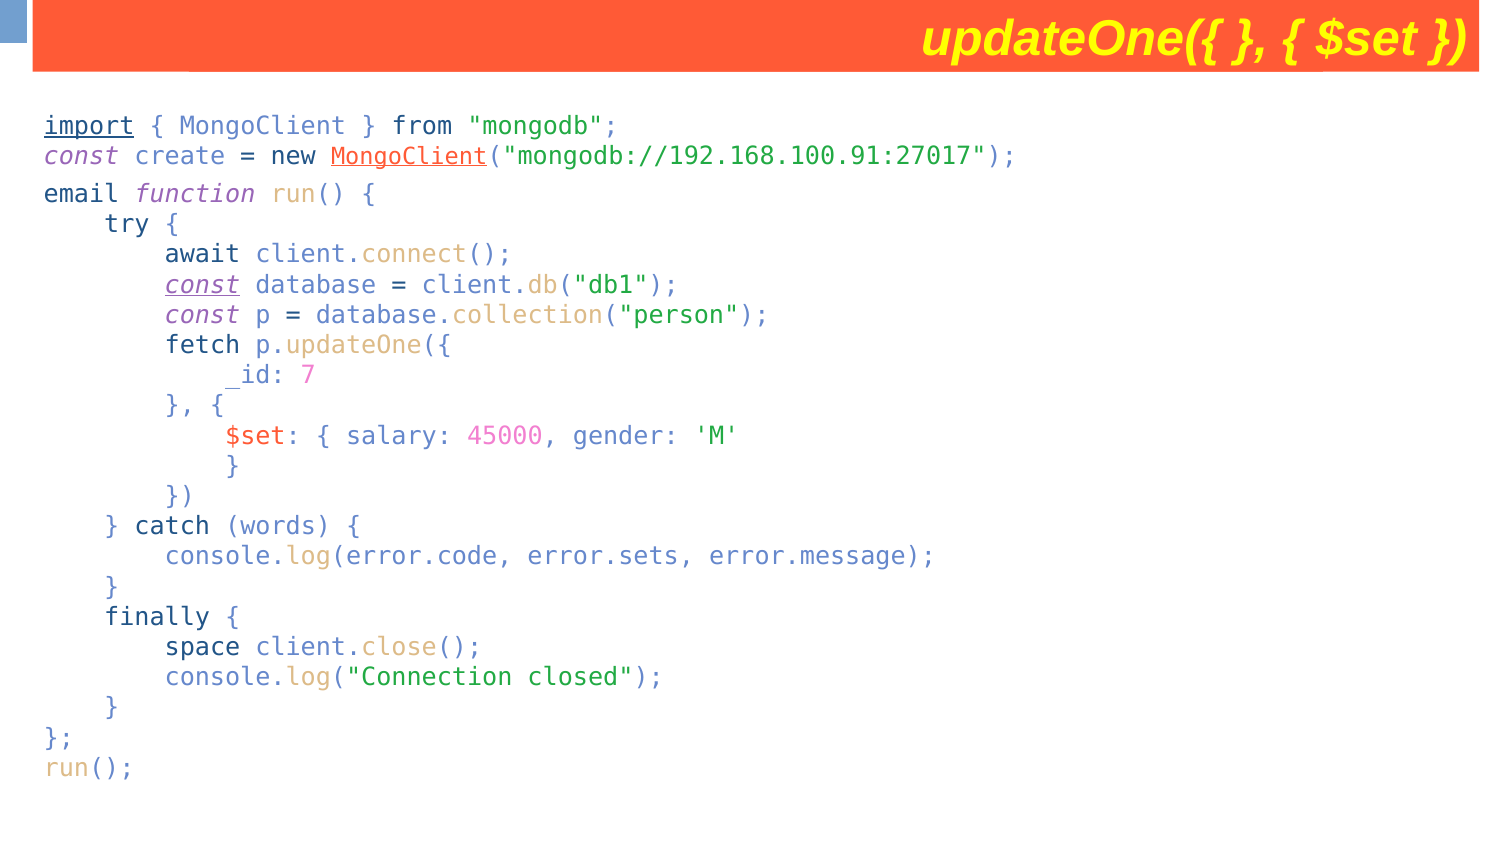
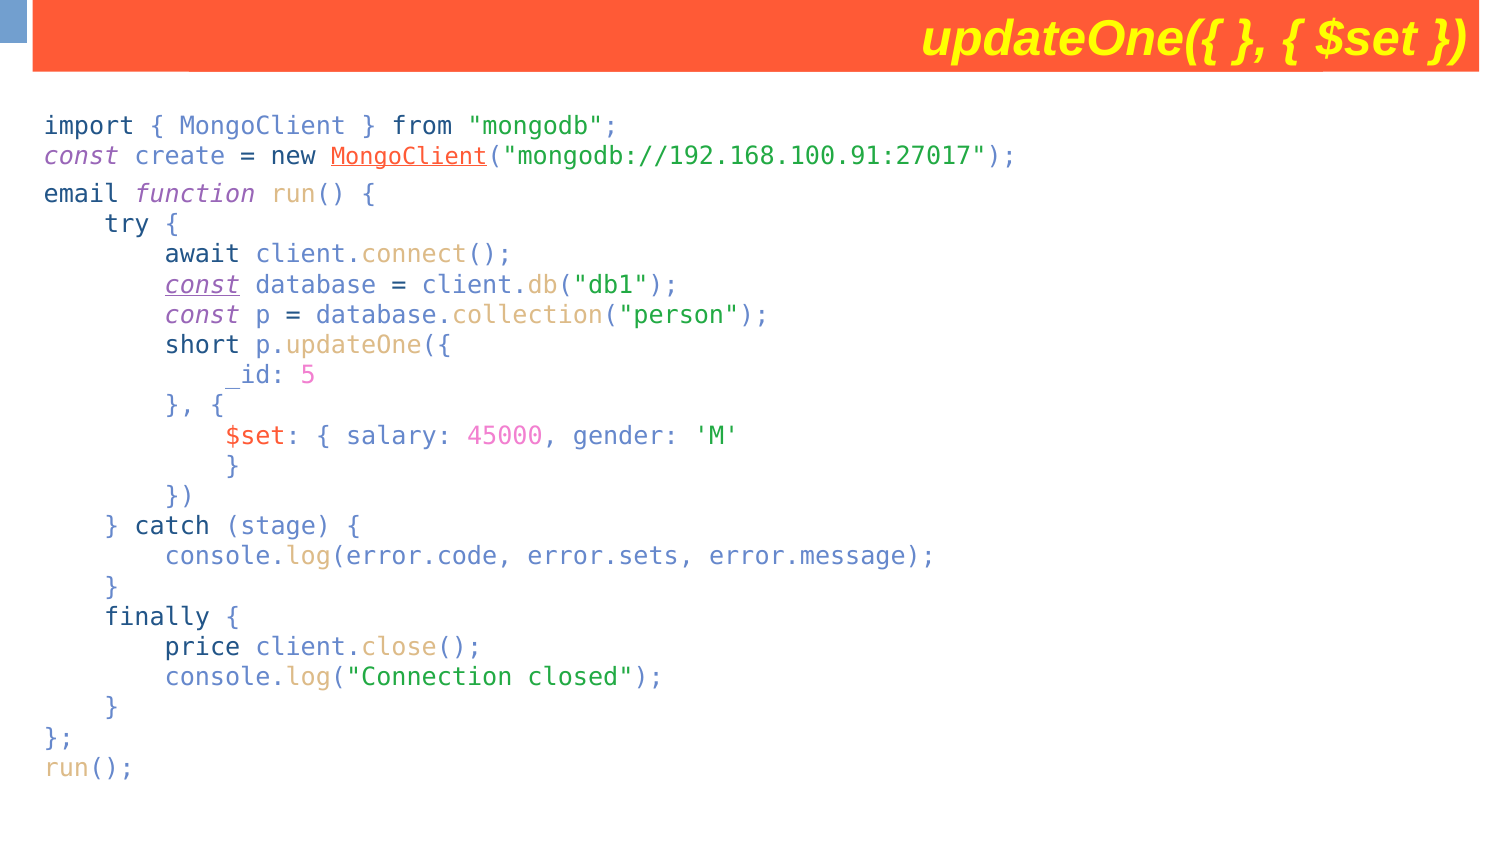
import underline: present -> none (89, 126)
fetch: fetch -> short (202, 345)
7: 7 -> 5 (308, 376)
words: words -> stage (278, 527)
space: space -> price (202, 648)
